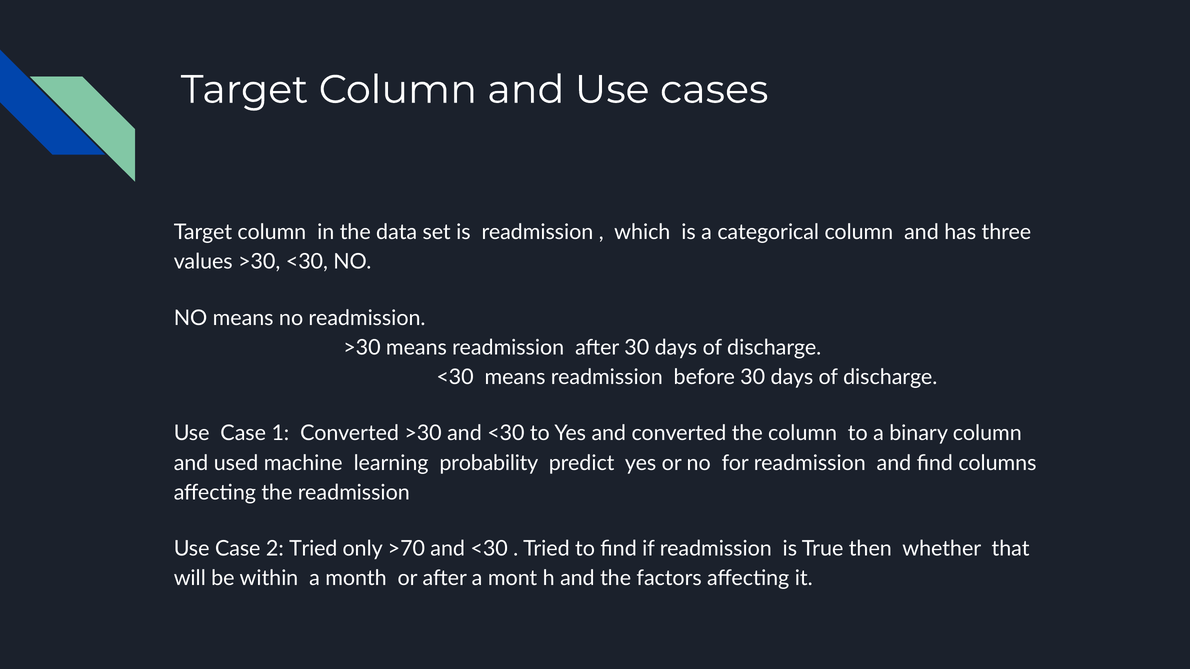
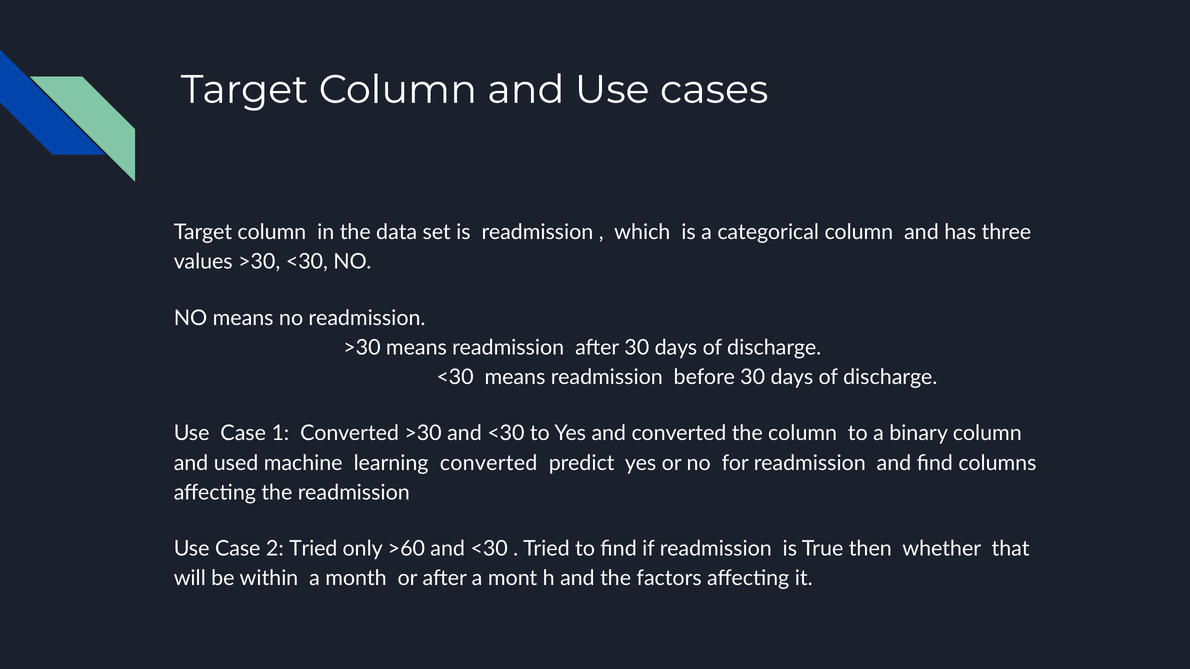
learning probability: probability -> converted (489, 463)
>70: >70 -> >60 (406, 549)
